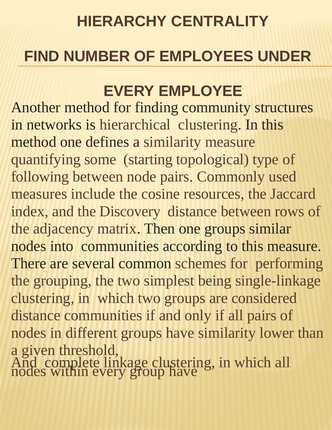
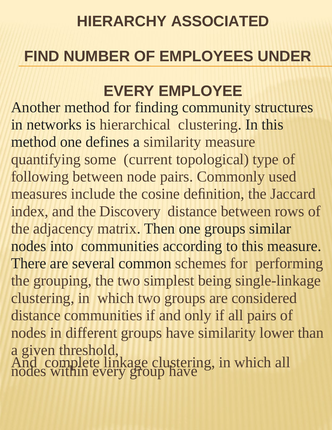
CENTRALITY: CENTRALITY -> ASSOCIATED (220, 21)
starting: starting -> current (148, 159)
resources: resources -> deﬁnition (214, 194)
